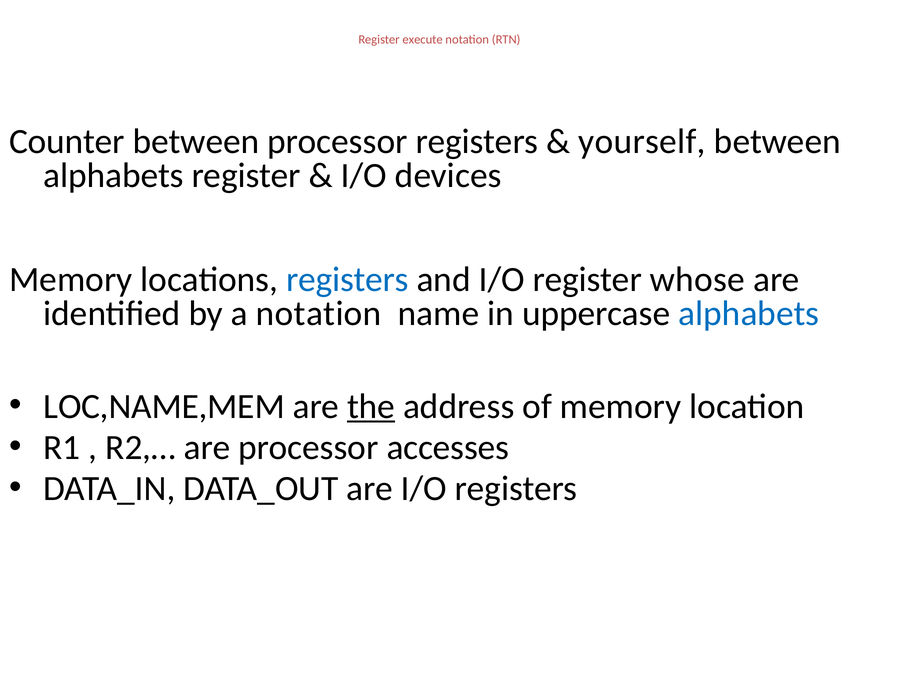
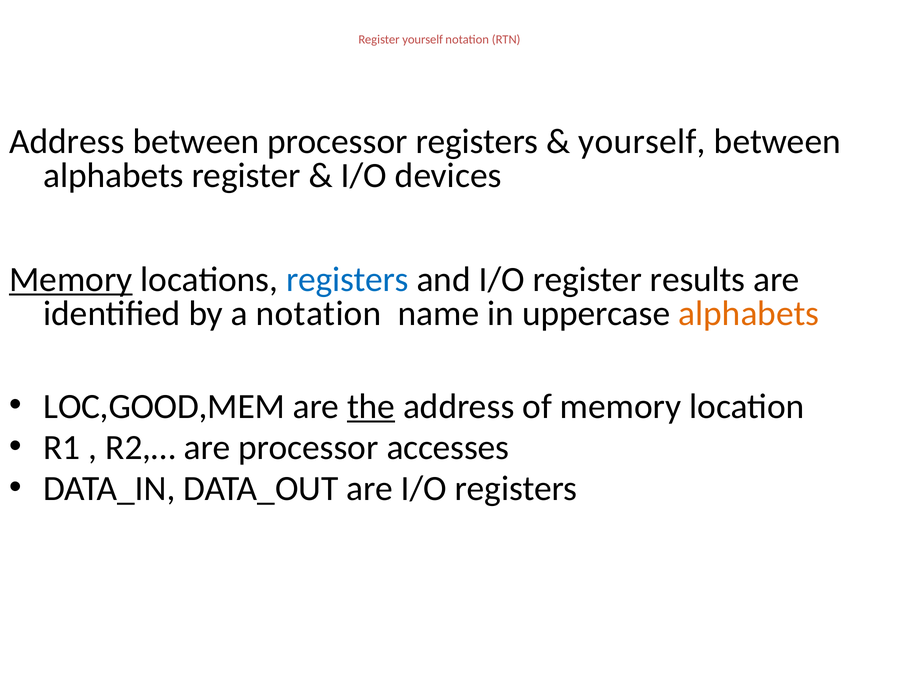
Register execute: execute -> yourself (423, 40)
Counter: Counter -> Address (67, 142)
Memory underline: none -> present (71, 279)
whose: whose -> results (698, 279)
alphabets colour: blue -> orange (749, 313)
LOC,NAME,MEM: LOC,NAME,MEM -> LOC,GOOD,MEM (164, 406)
